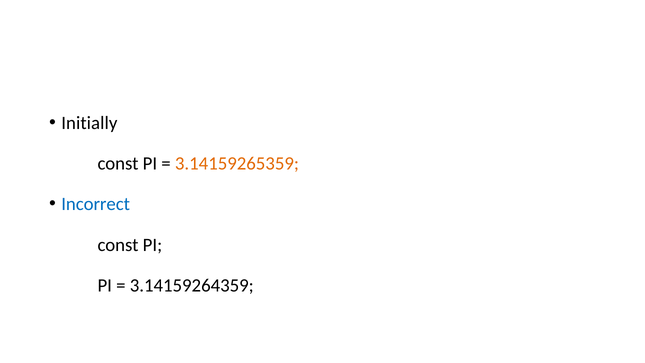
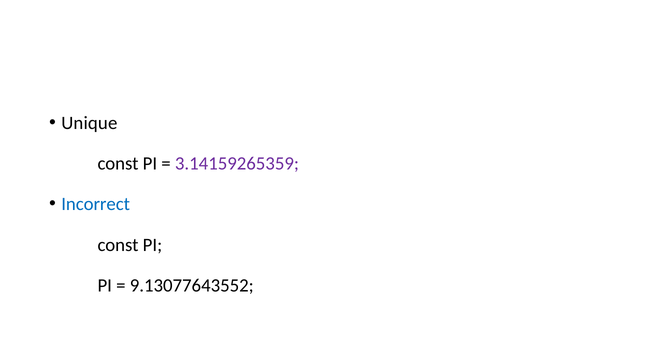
Initially: Initially -> Unique (89, 123)
3.14159265359 colour: orange -> purple (237, 164)
3.14159264359: 3.14159264359 -> 9.13077643552 (192, 285)
